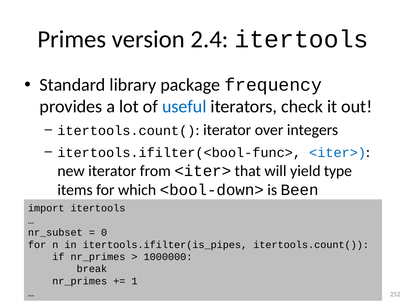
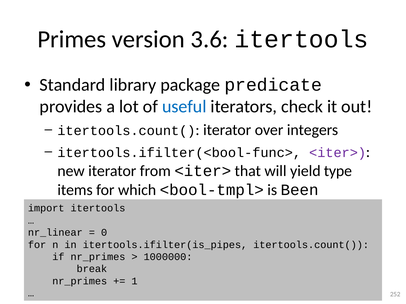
2.4: 2.4 -> 3.6 (210, 39)
frequency: frequency -> predicate (273, 85)
<iter> colour: blue -> purple (338, 153)
<bool-down>: <bool-down> -> <bool-tmpl> (212, 190)
nr_subset: nr_subset -> nr_linear (55, 233)
